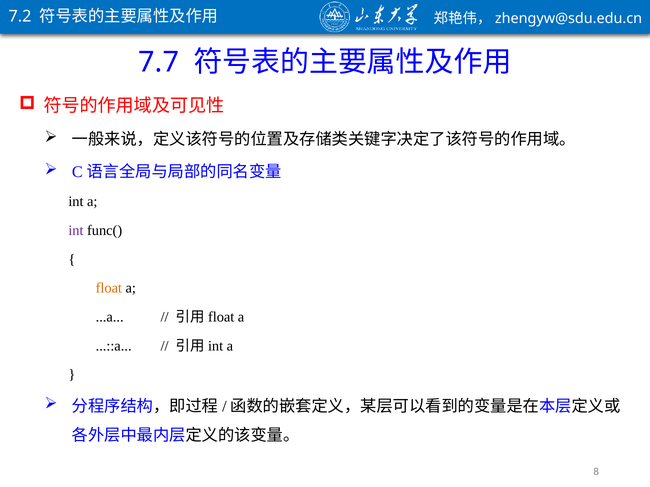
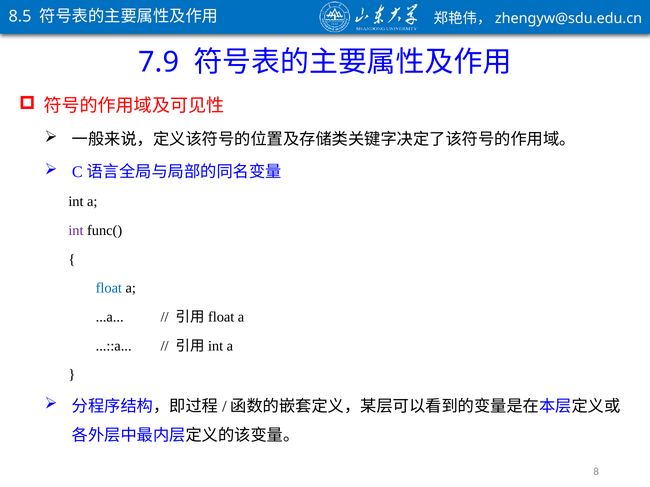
7.2: 7.2 -> 8.5 (20, 17)
7.7: 7.7 -> 7.9 (159, 62)
float colour: orange -> blue (109, 288)
